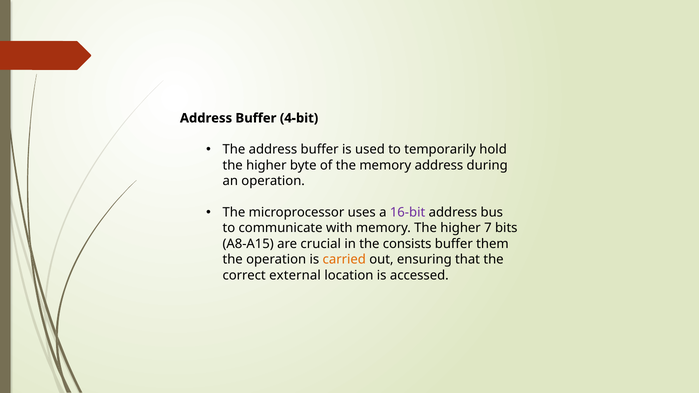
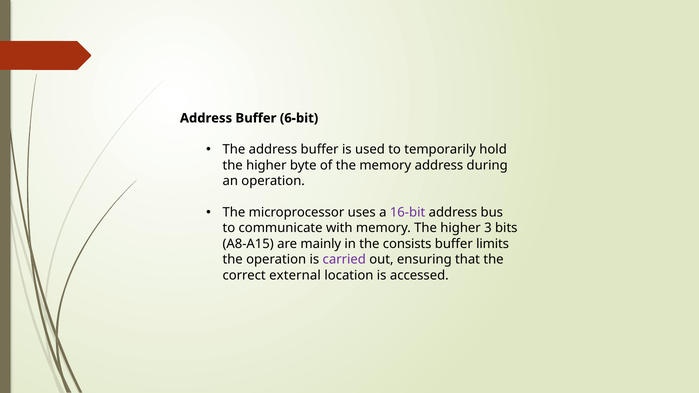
4-bit: 4-bit -> 6-bit (299, 118)
7: 7 -> 3 (488, 228)
crucial: crucial -> mainly (321, 244)
them: them -> limits (493, 244)
carried colour: orange -> purple (344, 260)
